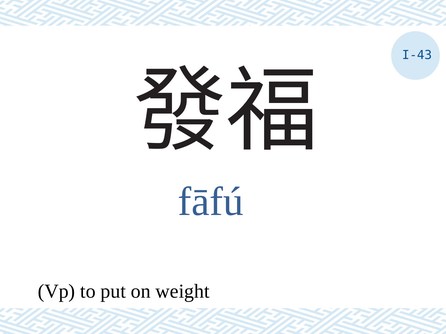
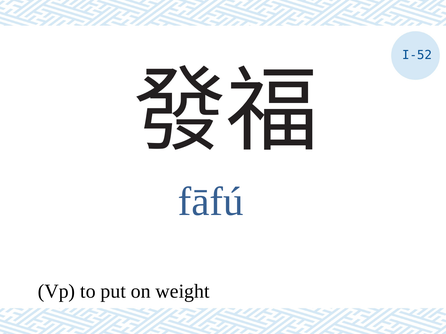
I-43: I-43 -> I-52 (417, 55)
